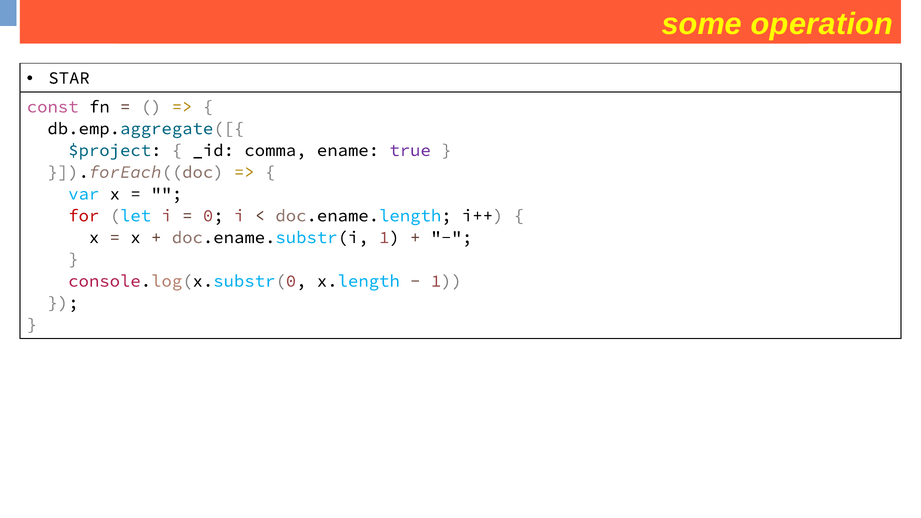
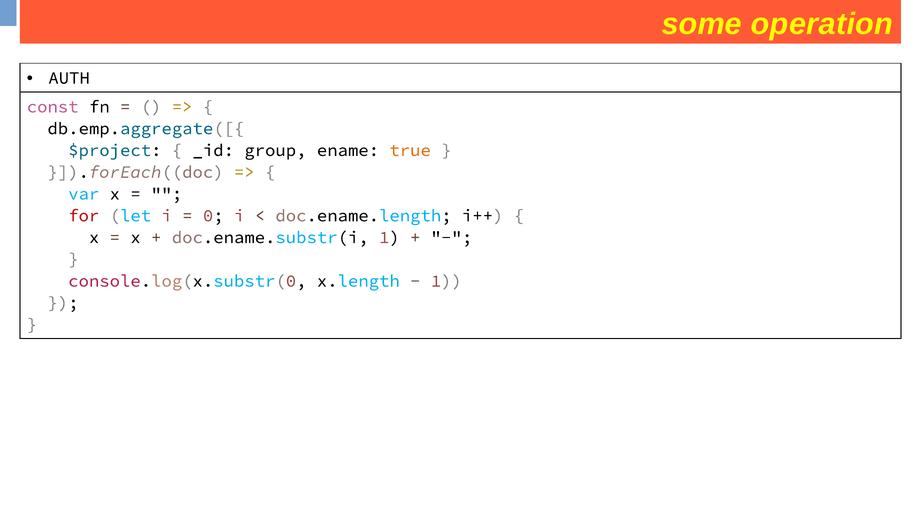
STAR: STAR -> AUTH (69, 78)
comma: comma -> group (275, 150)
true colour: purple -> orange (410, 150)
